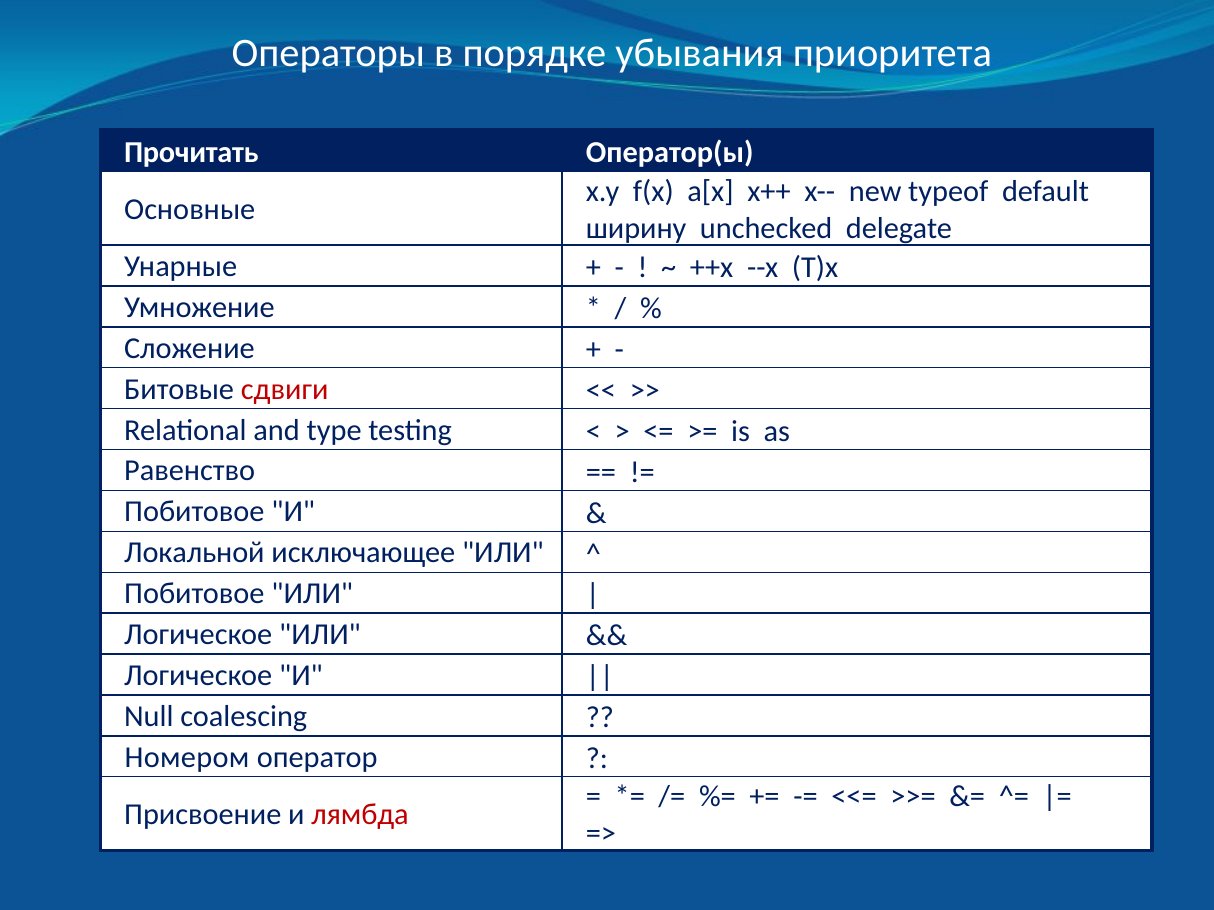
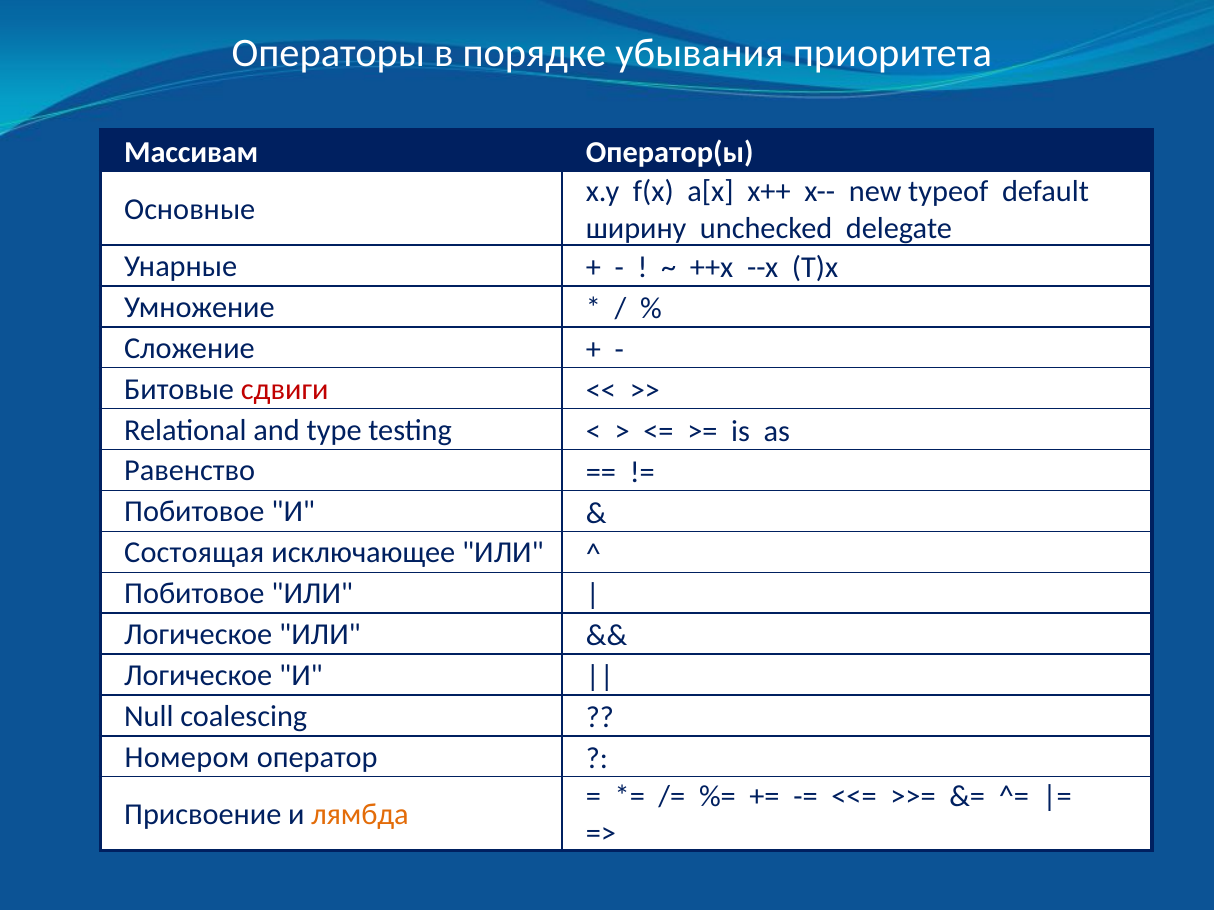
Прочитать: Прочитать -> Массивам (191, 153)
Локальной: Локальной -> Состоящая (194, 553)
лямбда colour: red -> orange (360, 815)
